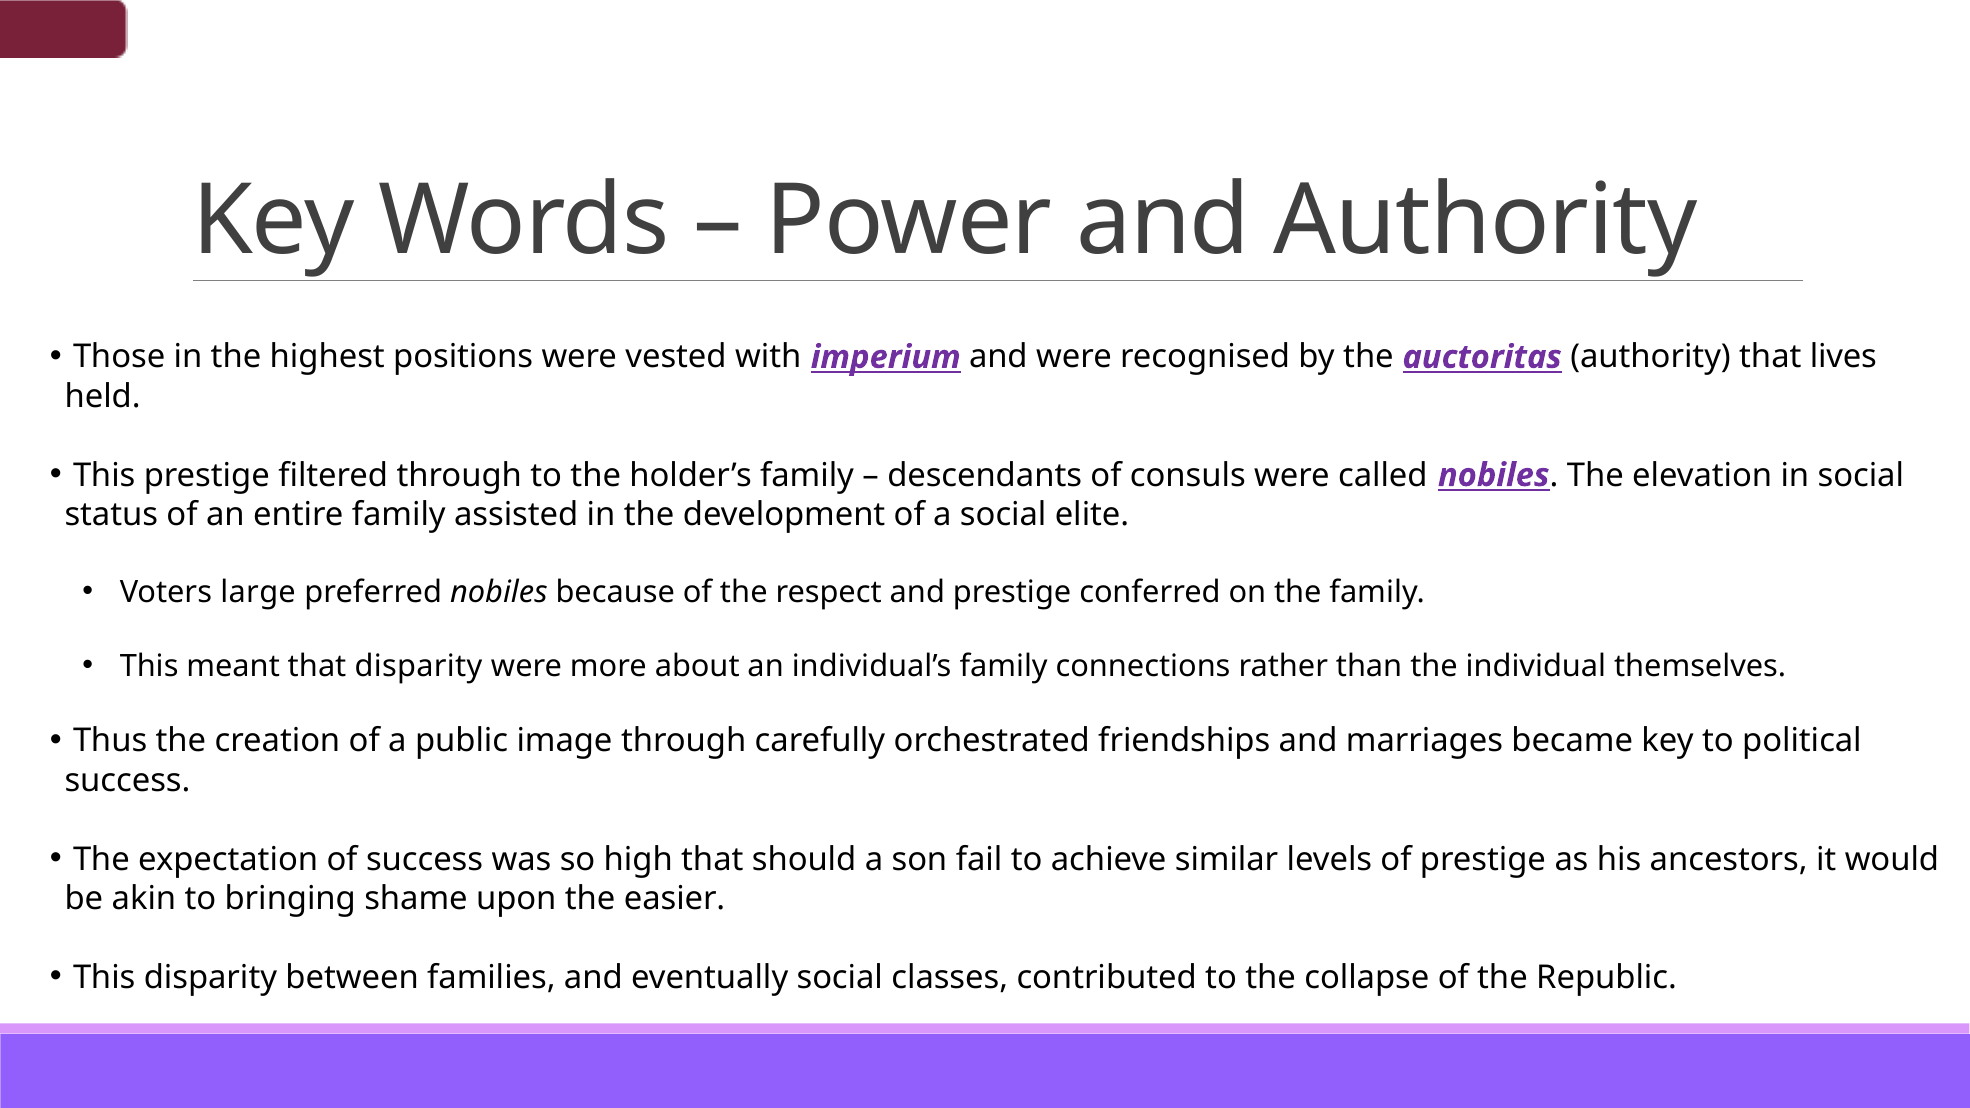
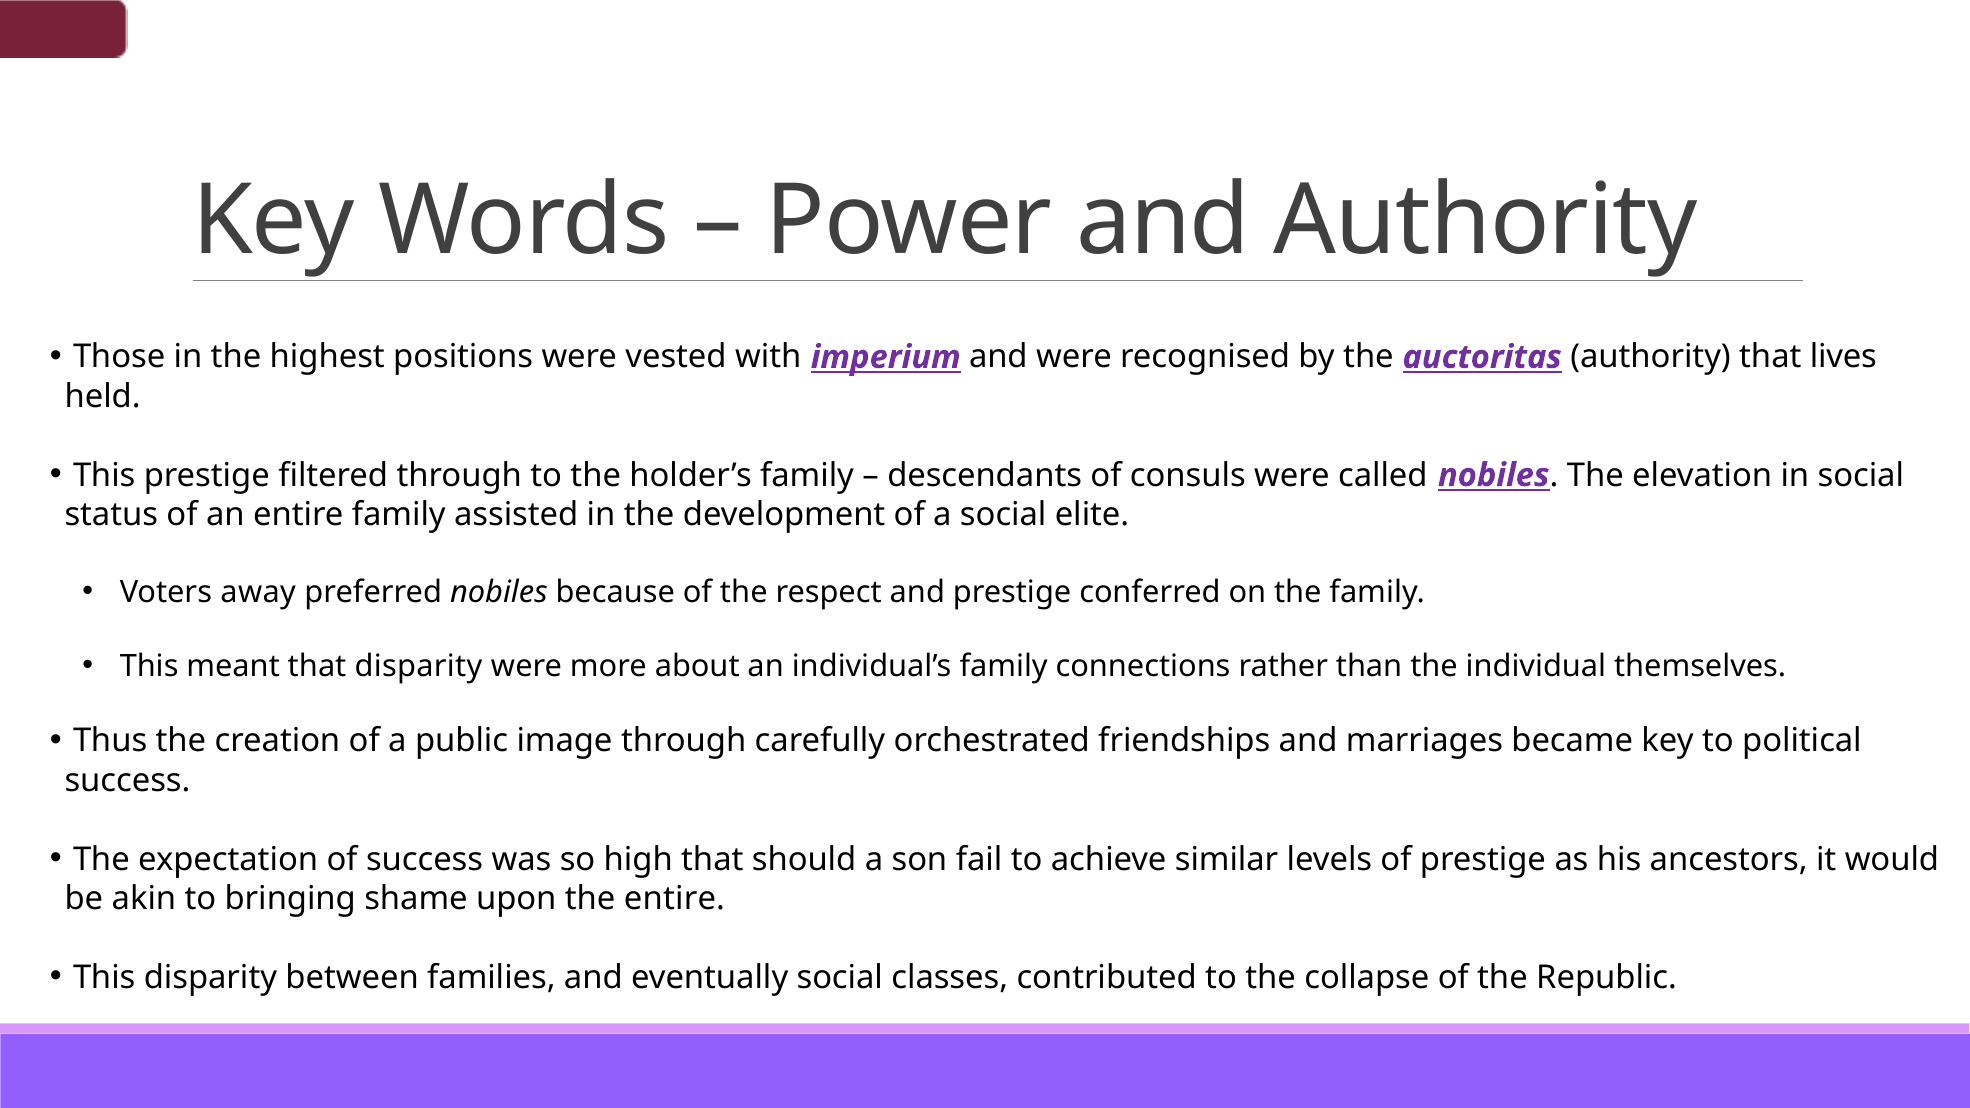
large: large -> away (258, 592)
the easier: easier -> entire (674, 899)
